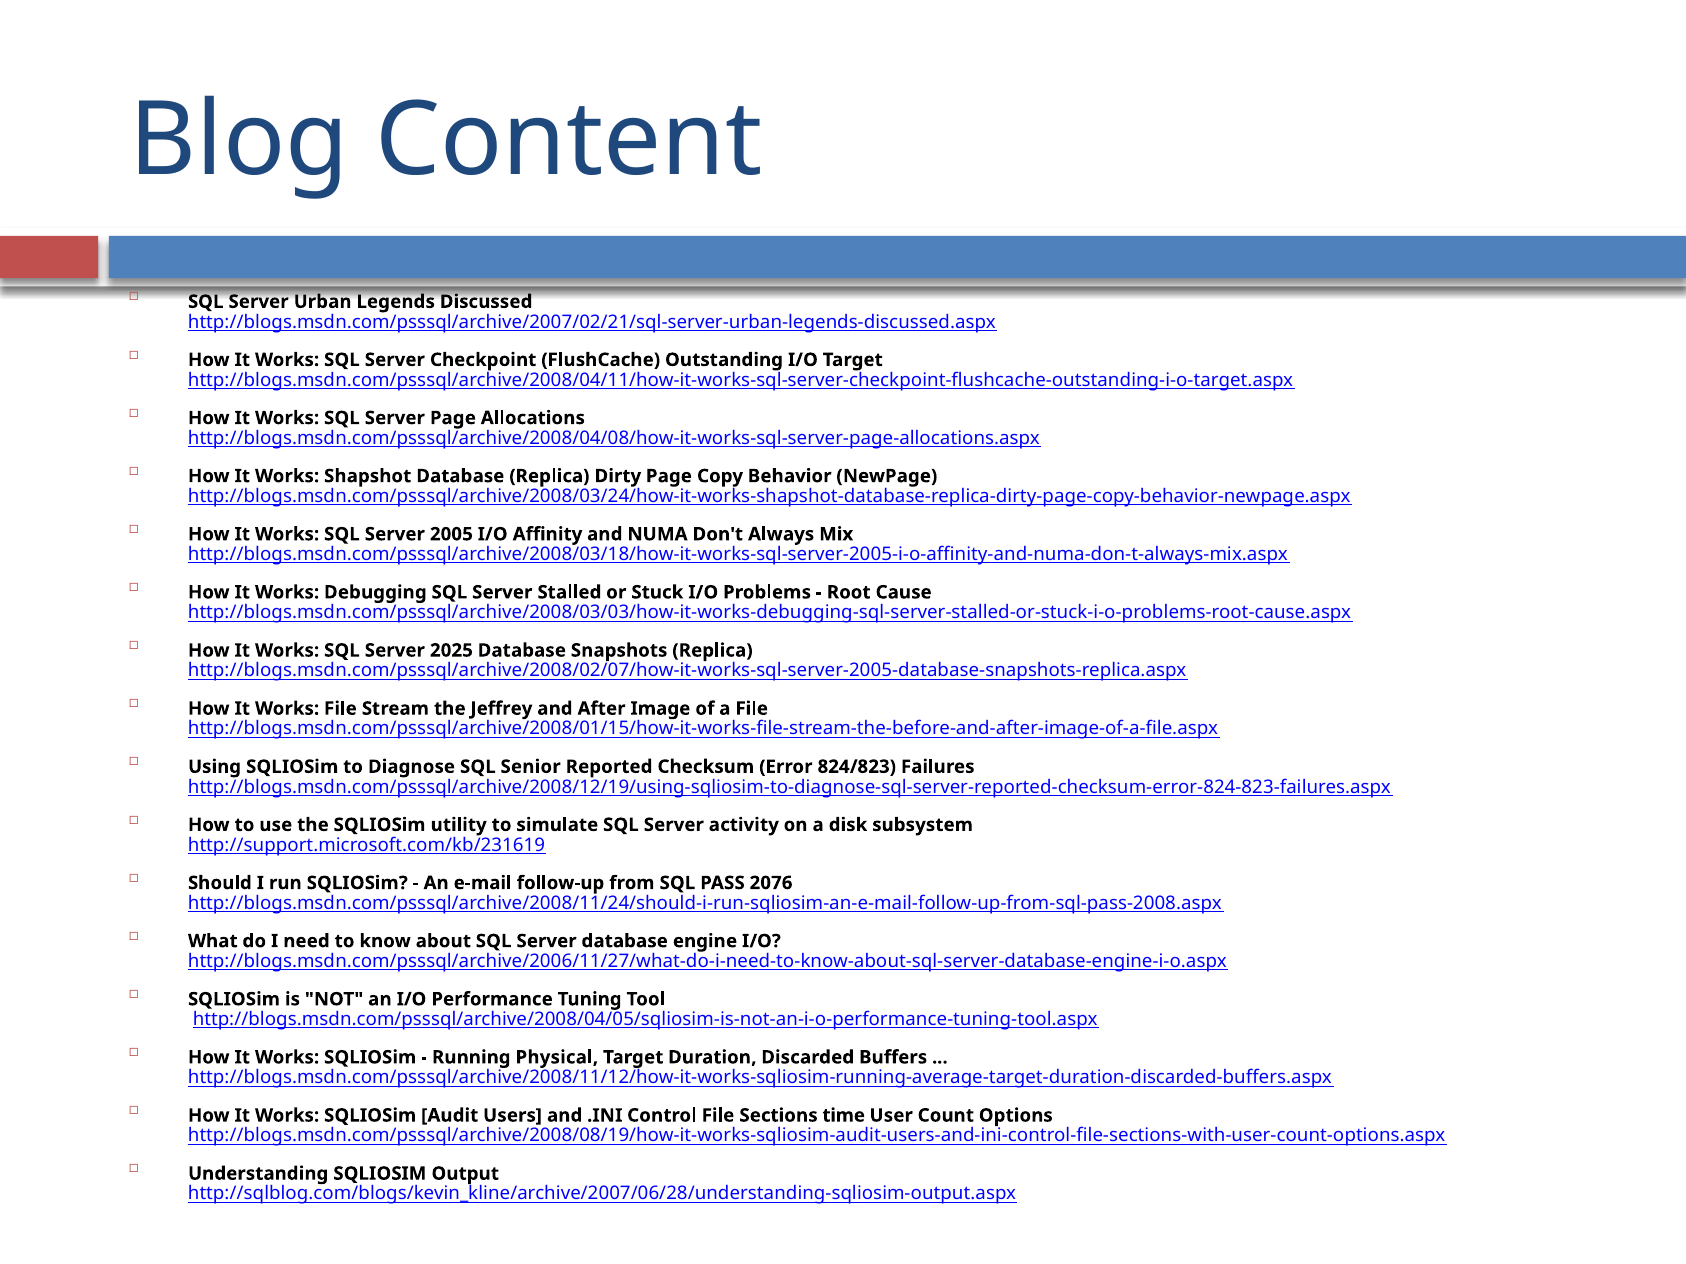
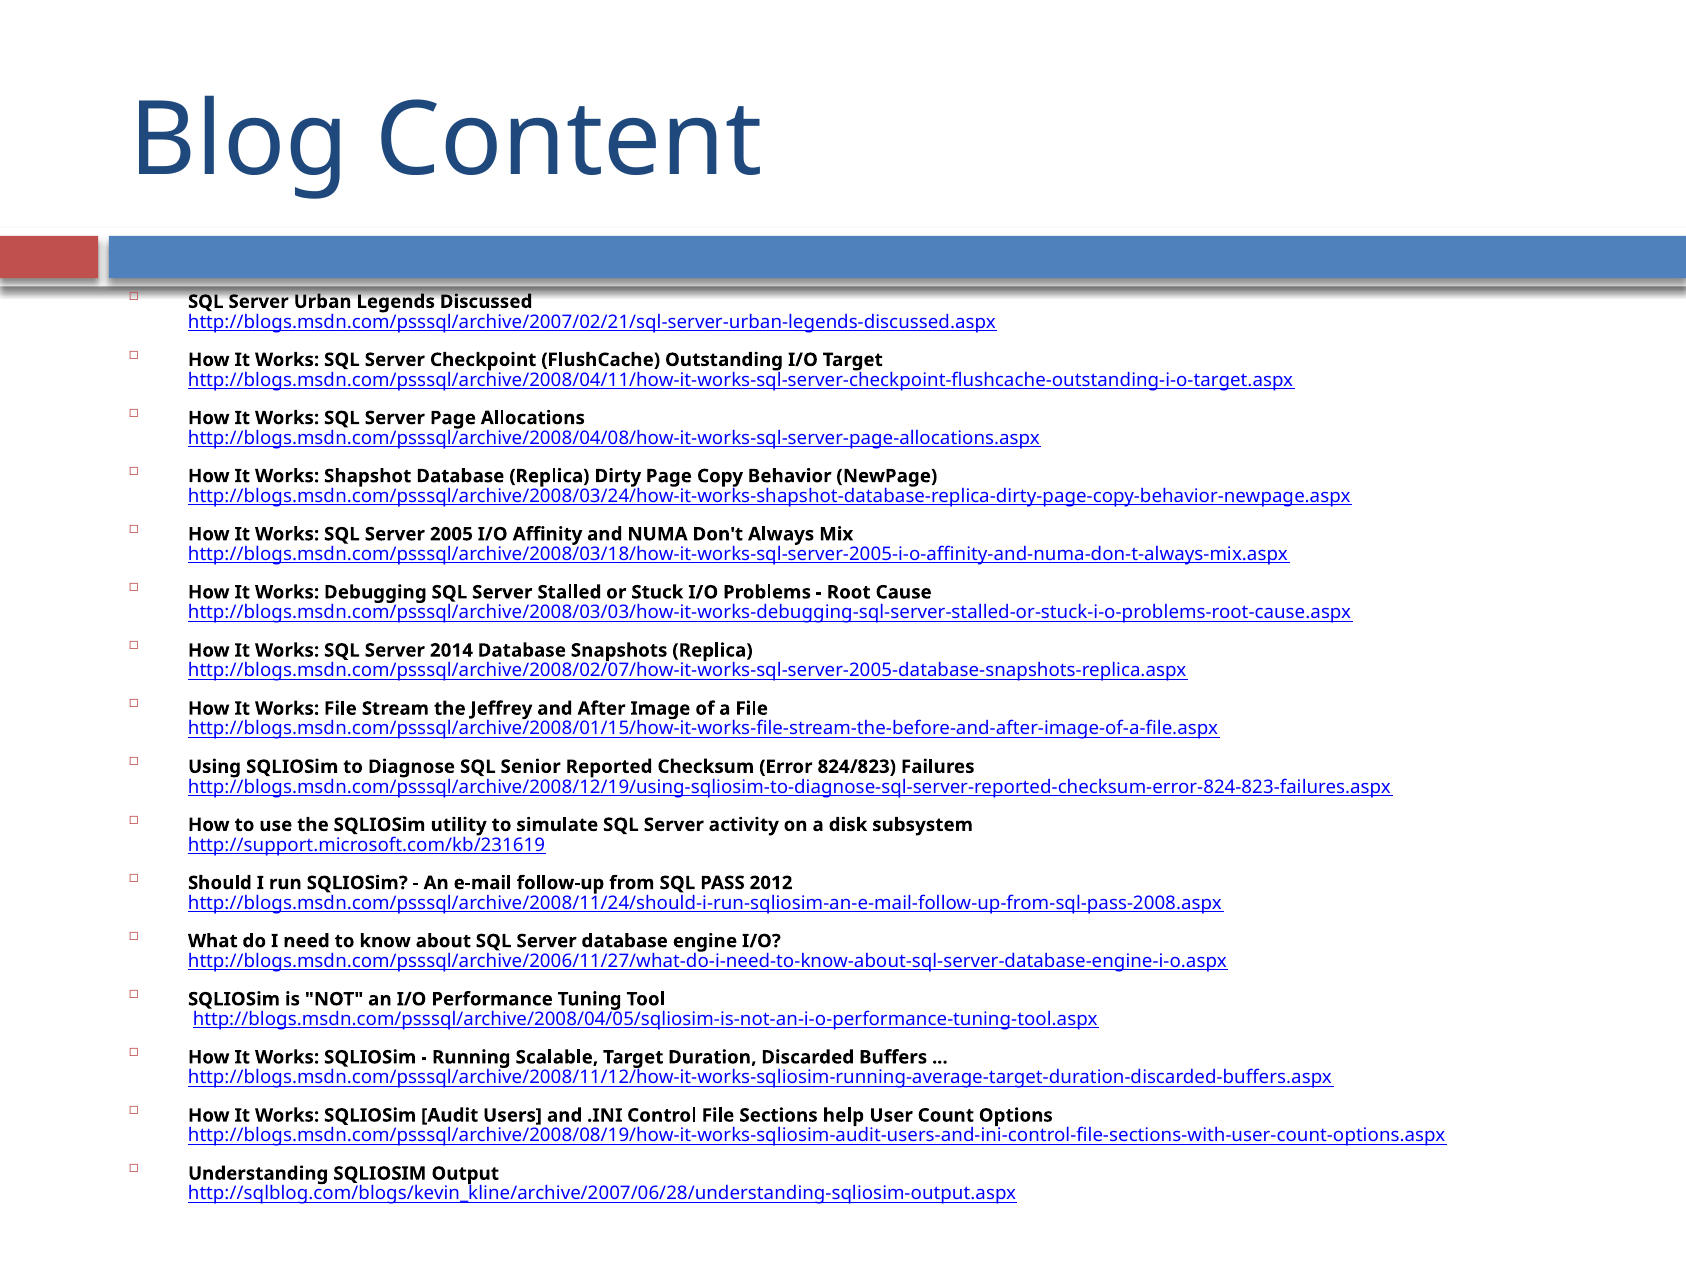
2025: 2025 -> 2014 (451, 651)
2076: 2076 -> 2012 (771, 883)
Physical: Physical -> Scalable (557, 1058)
time: time -> help (843, 1116)
